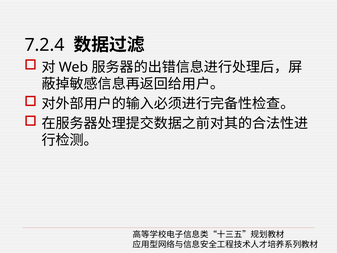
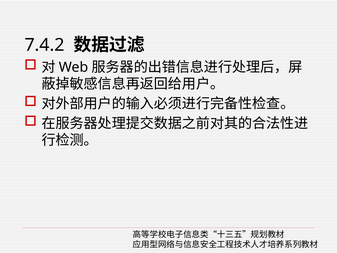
7.2.4: 7.2.4 -> 7.4.2 (45, 45)
